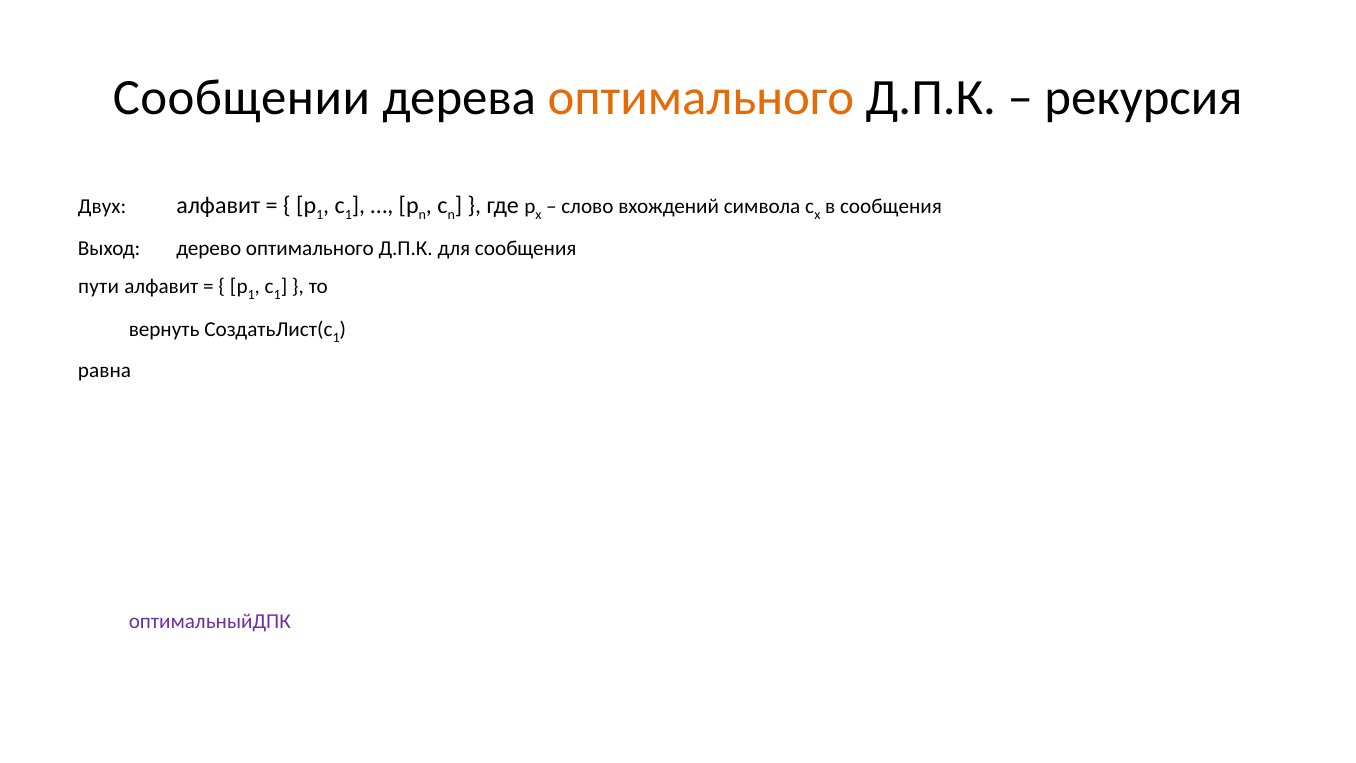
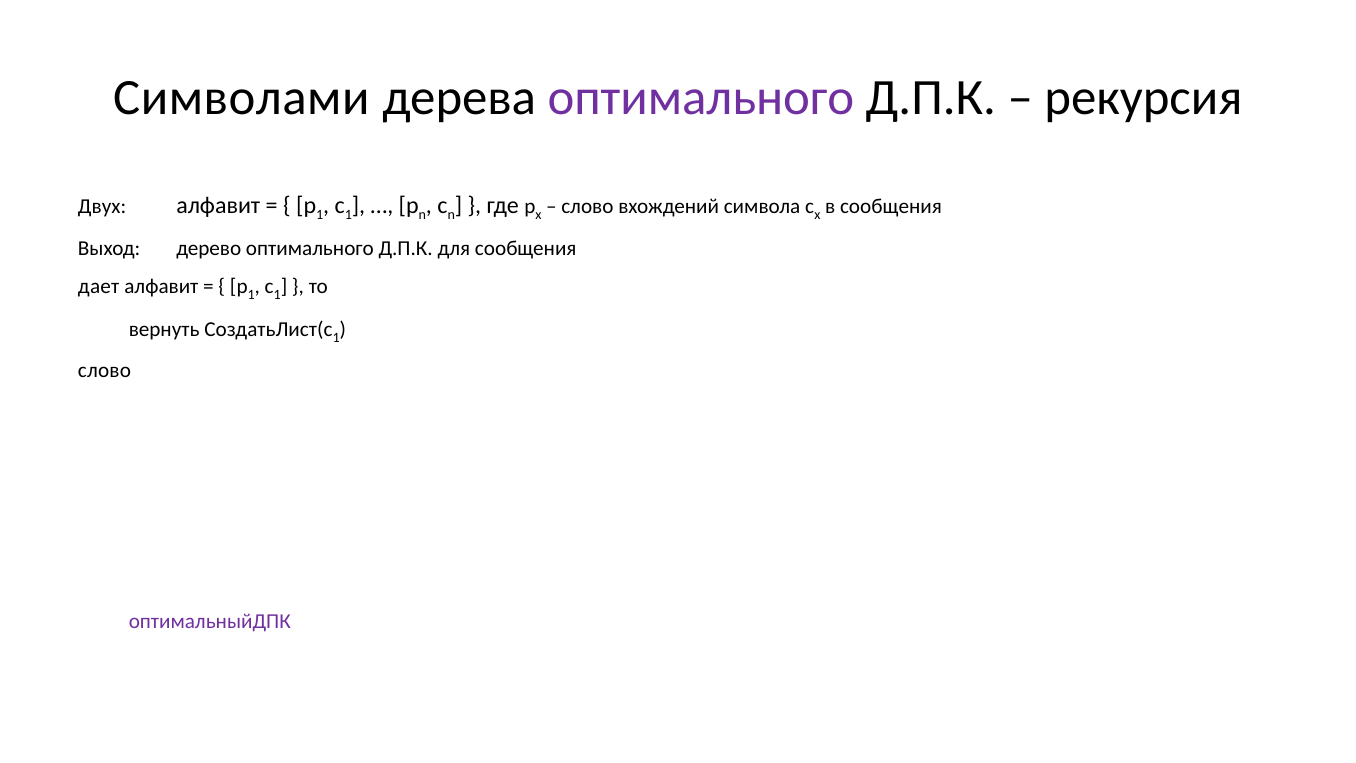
Сообщении: Сообщении -> Символами (241, 98)
оптимального colour: orange -> purple (701, 98)
пути: пути -> дает (99, 286)
равна: равна -> слово (104, 370)
